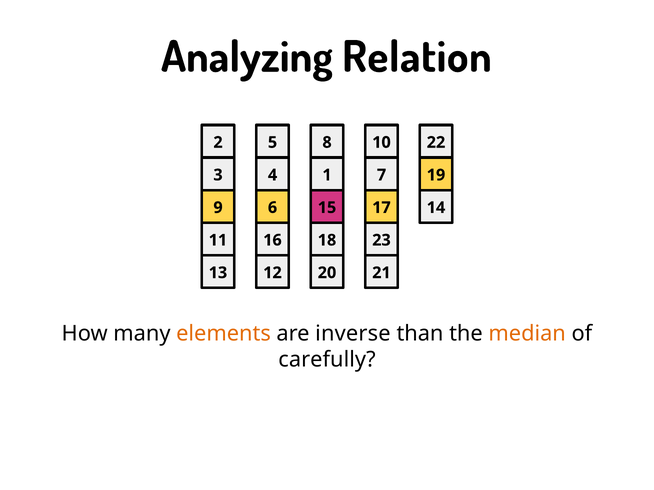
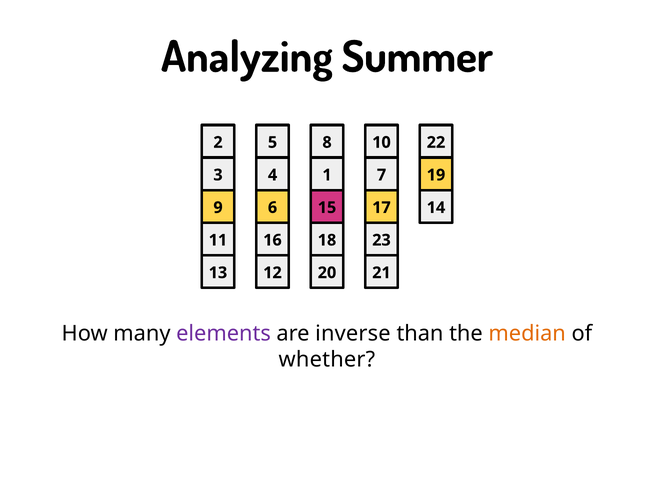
Relation: Relation -> Summer (417, 58)
elements colour: orange -> purple (224, 334)
carefully: carefully -> whether (327, 360)
